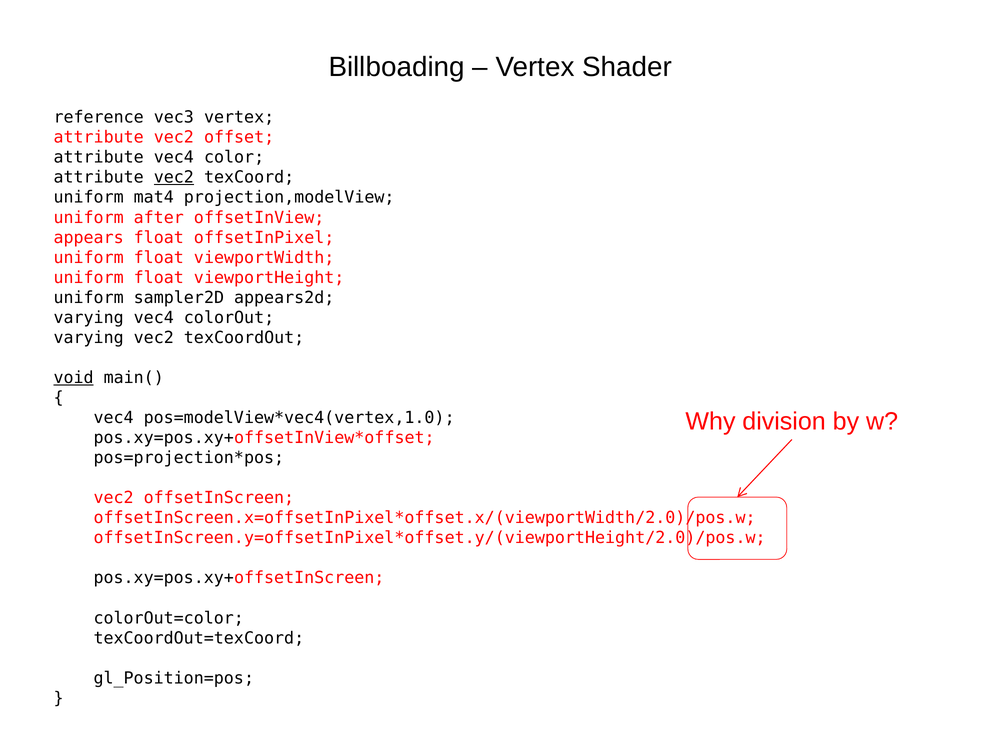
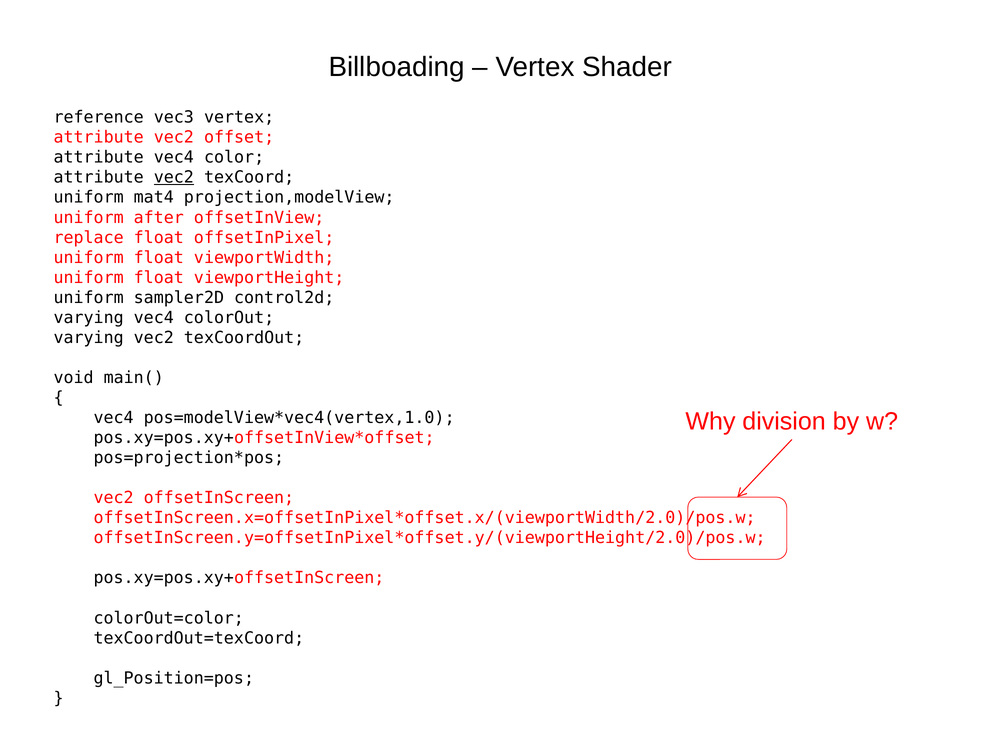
appears: appears -> replace (89, 237)
appears2d: appears2d -> control2d (284, 298)
void underline: present -> none (74, 378)
